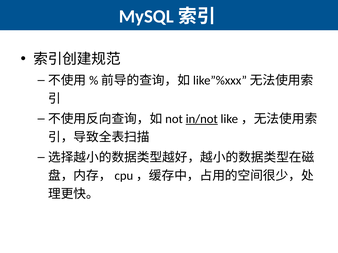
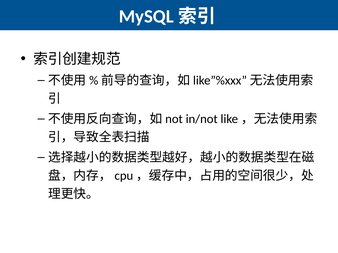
in/not underline: present -> none (202, 119)
